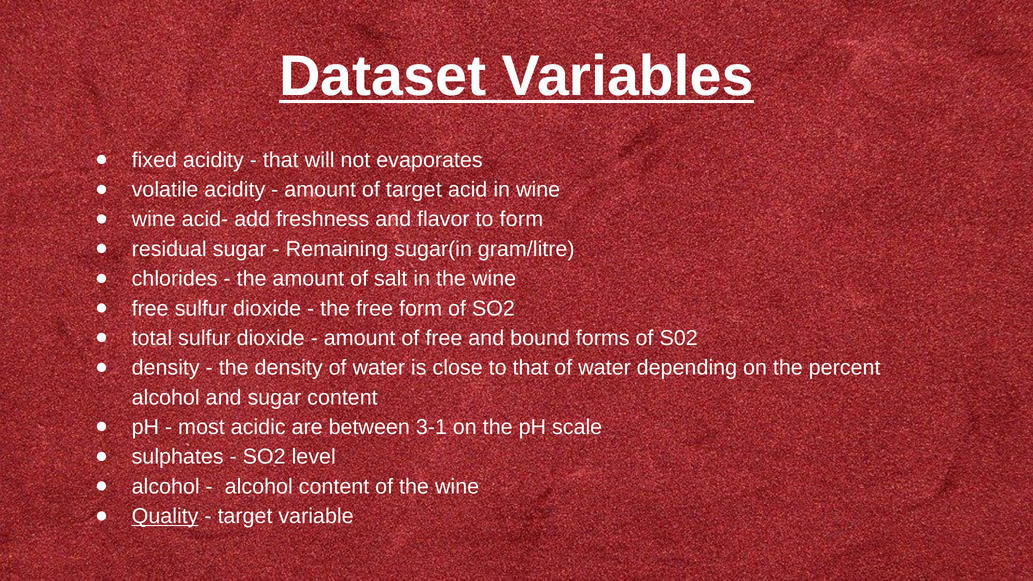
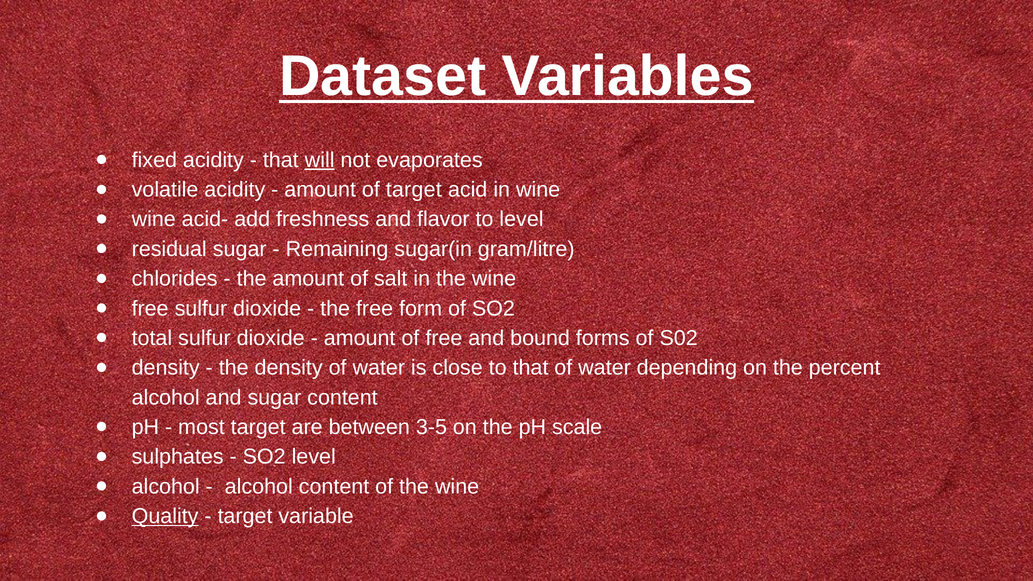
will underline: none -> present (320, 160)
to form: form -> level (521, 219)
most acidic: acidic -> target (258, 427)
3-1: 3-1 -> 3-5 (431, 427)
